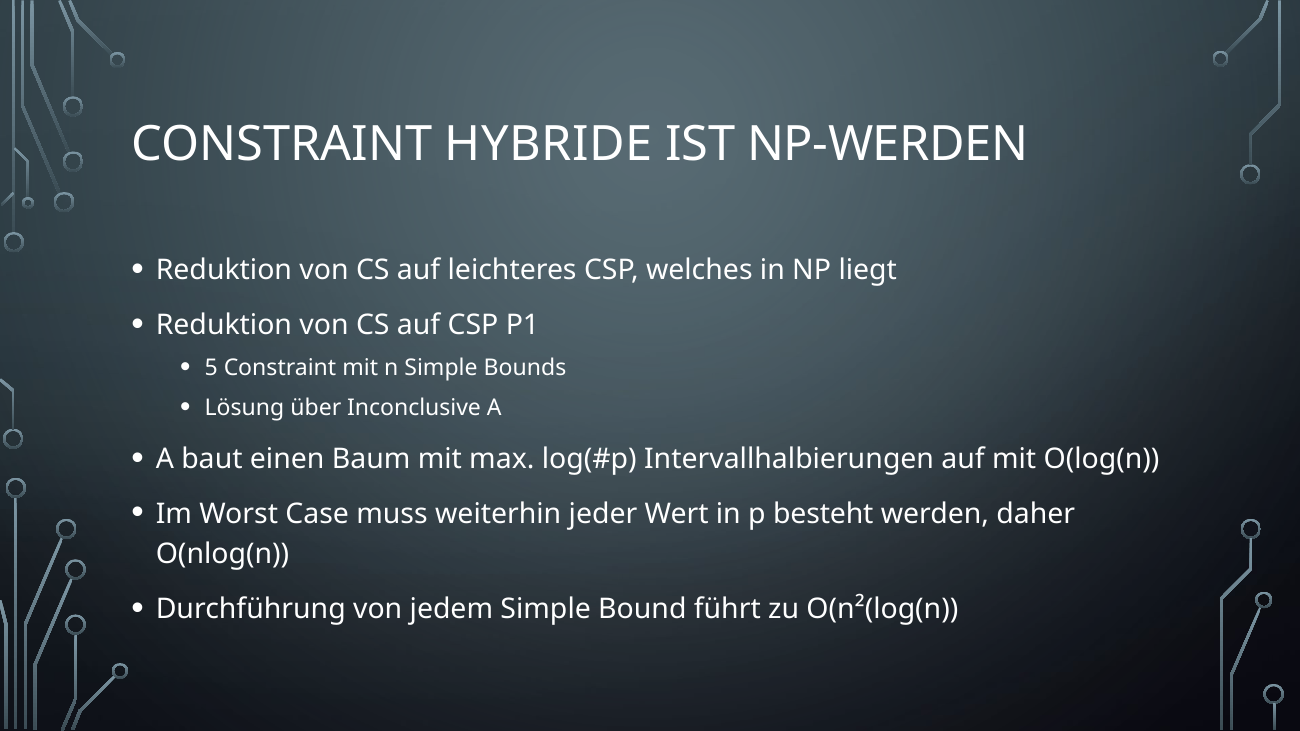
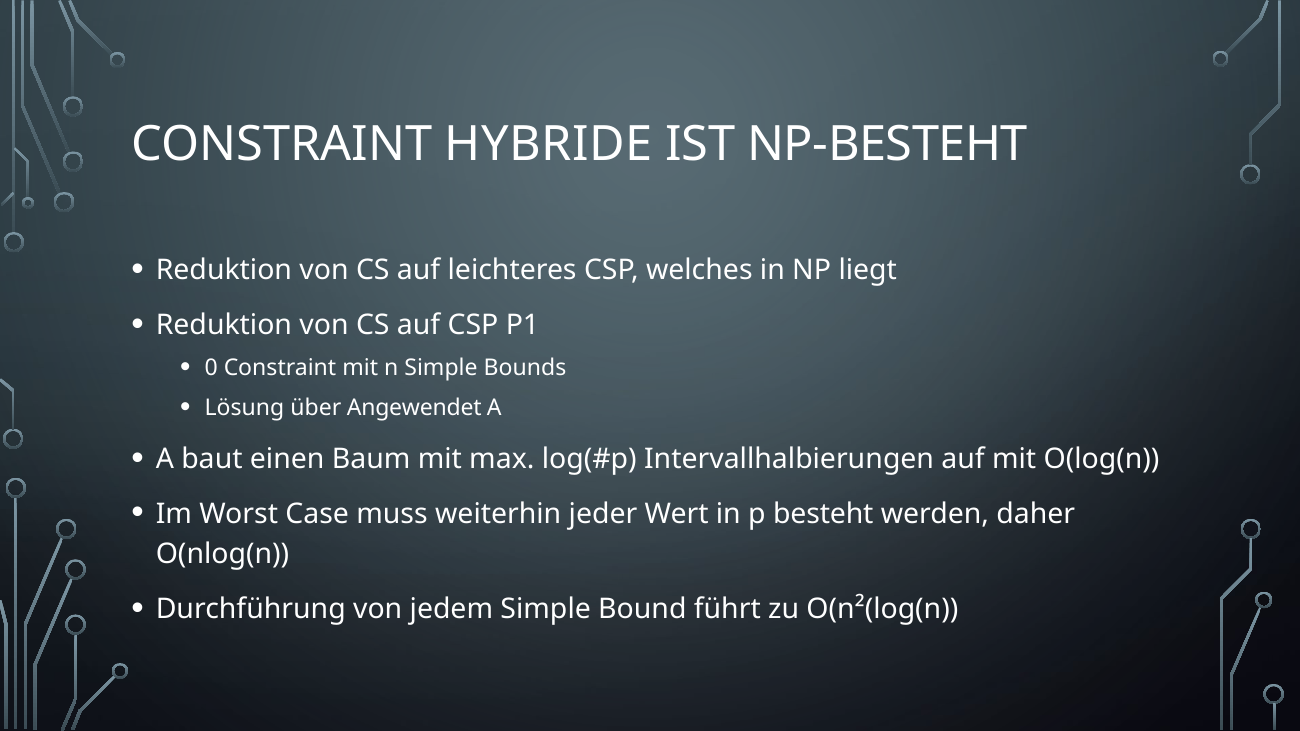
NP-WERDEN: NP-WERDEN -> NP-BESTEHT (888, 144)
5: 5 -> 0 (211, 368)
Inconclusive: Inconclusive -> Angewendet (414, 408)
